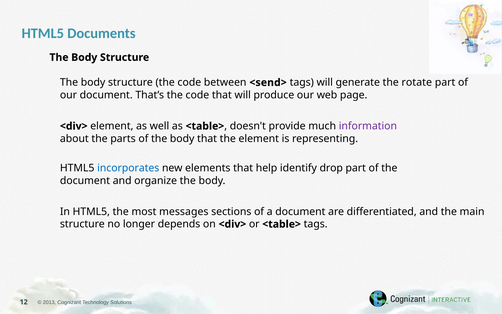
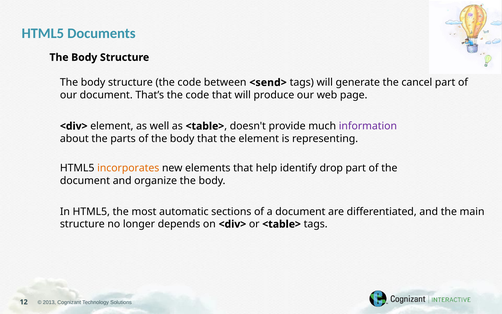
rotate: rotate -> cancel (417, 82)
incorporates colour: blue -> orange (128, 168)
messages: messages -> automatic (184, 211)
